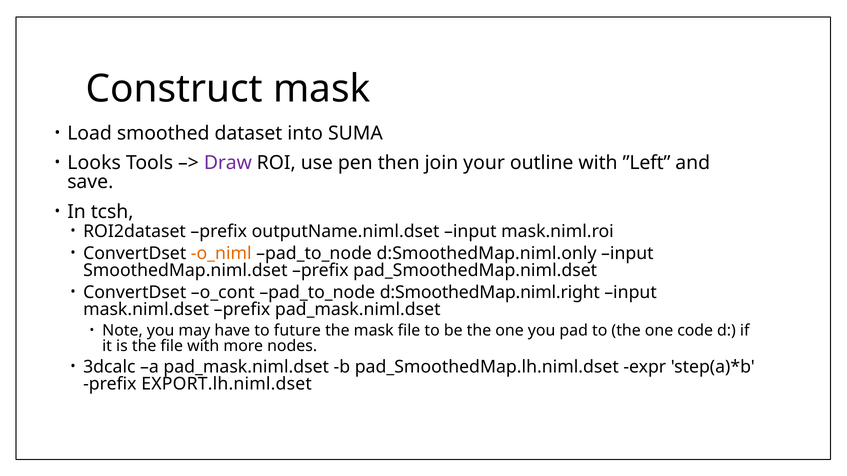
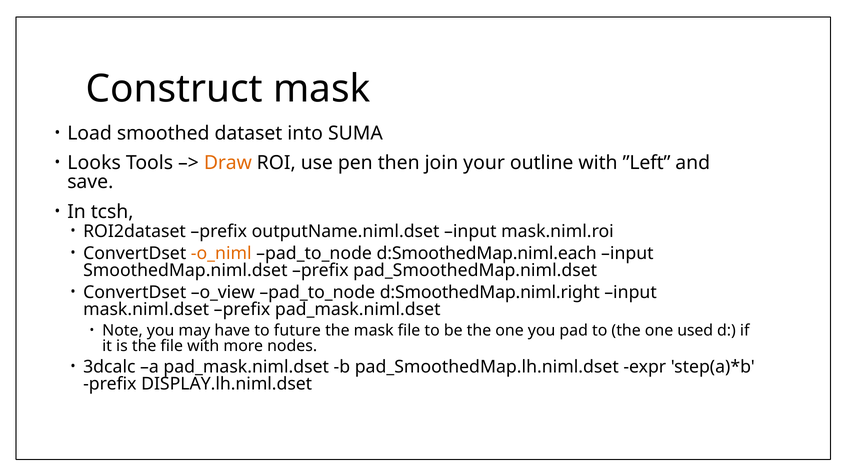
Draw colour: purple -> orange (228, 163)
d:SmoothedMap.niml.only: d:SmoothedMap.niml.only -> d:SmoothedMap.niml.each (487, 254)
o_cont: o_cont -> o_view (223, 293)
code: code -> used (695, 331)
EXPORT.lh.niml.dset: EXPORT.lh.niml.dset -> DISPLAY.lh.niml.dset (227, 384)
